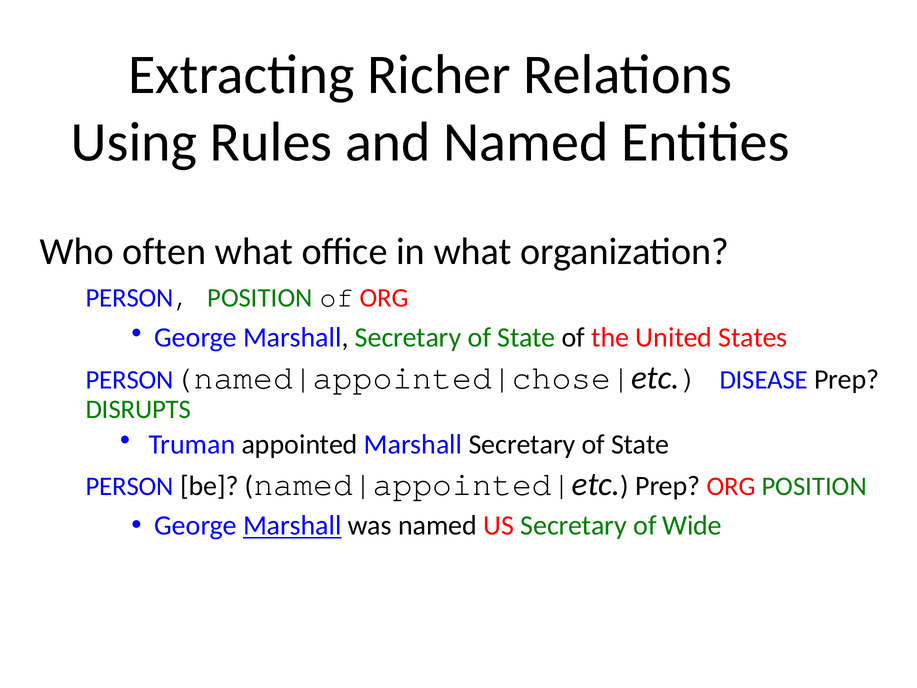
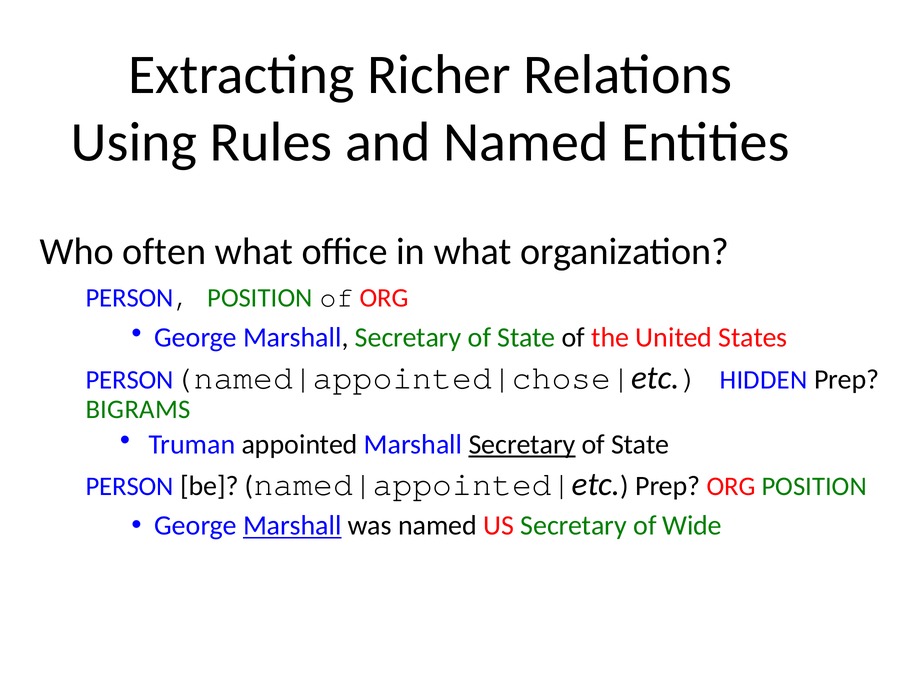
DISEASE: DISEASE -> HIDDEN (764, 380)
DISRUPTS: DISRUPTS -> BIGRAMS (138, 409)
Secretary underline: none -> present (522, 444)
